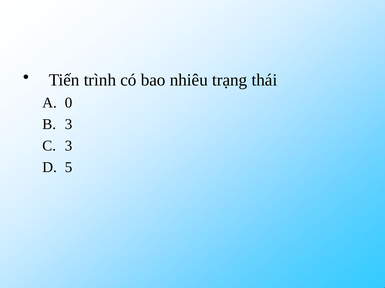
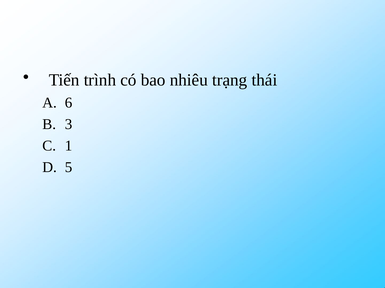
0: 0 -> 6 (69, 103)
3: 3 -> 1 (69, 146)
